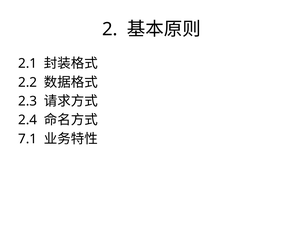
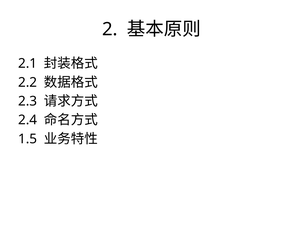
7.1: 7.1 -> 1.5 (28, 139)
